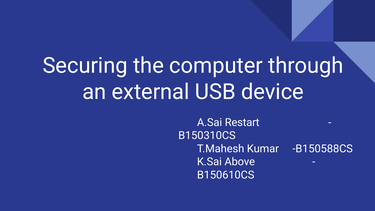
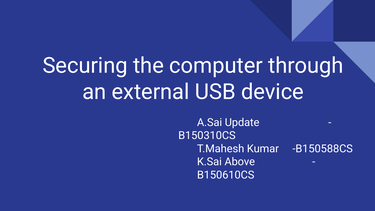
Restart: Restart -> Update (242, 122)
